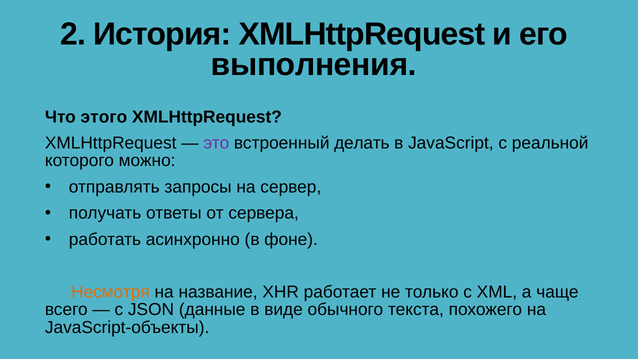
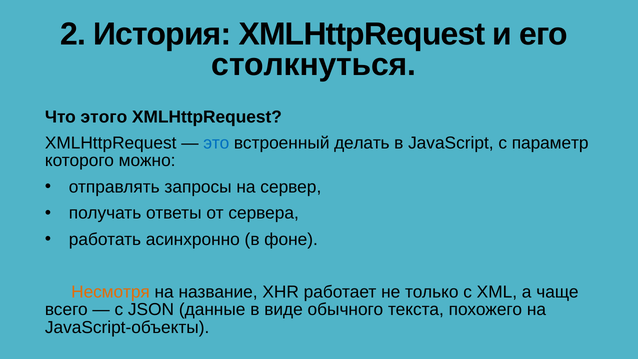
выполнения: выполнения -> столкнуться (314, 65)
это colour: purple -> blue (216, 143)
реальной: реальной -> параметр (550, 143)
